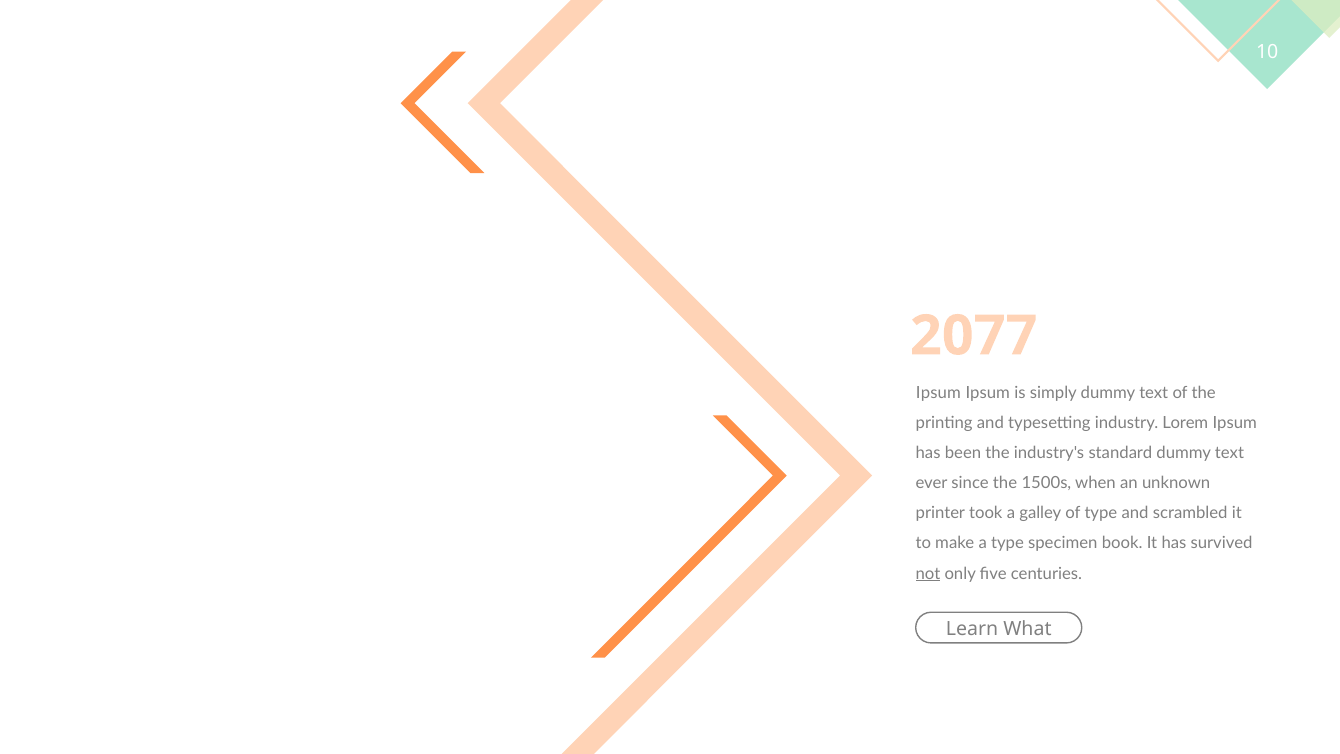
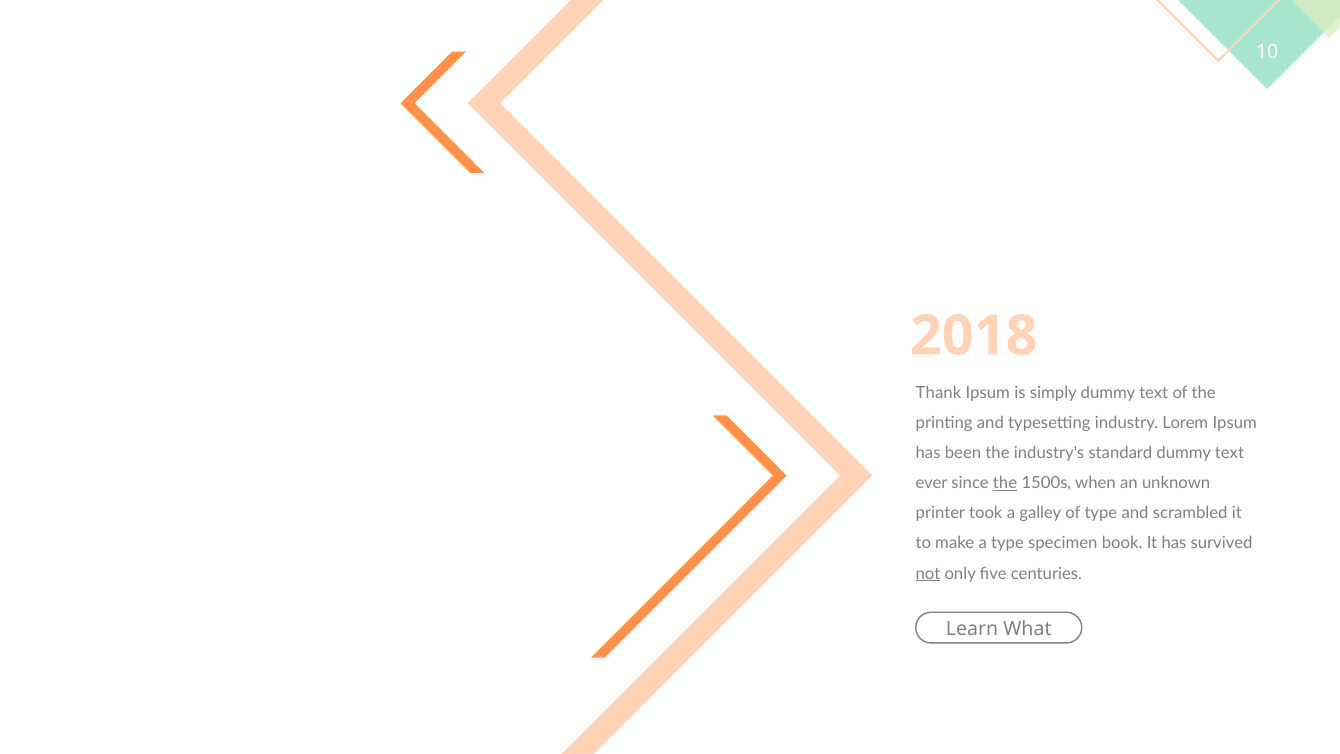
2077: 2077 -> 2018 (974, 336)
Ipsum: Ipsum -> Thank (939, 393)
the underline: none -> present (1005, 483)
